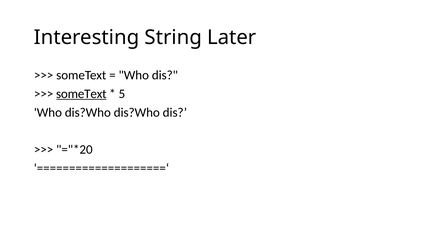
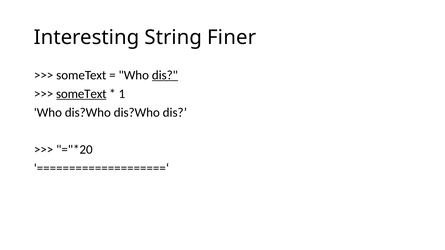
Later: Later -> Finer (232, 37)
dis underline: none -> present (165, 75)
5: 5 -> 1 (122, 94)
